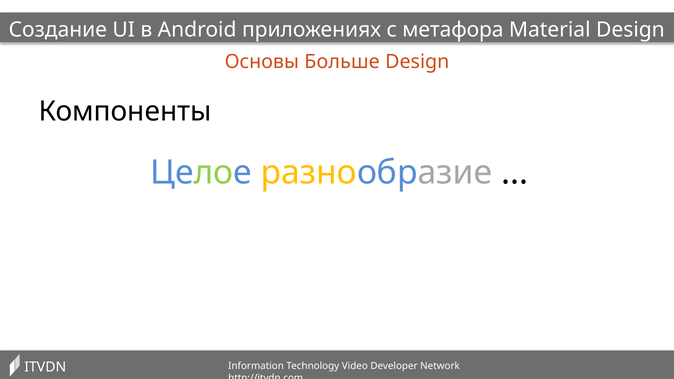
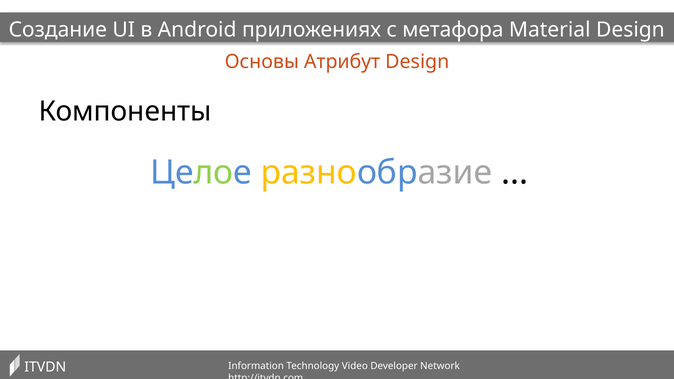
Больше: Больше -> Атрибут (342, 62)
